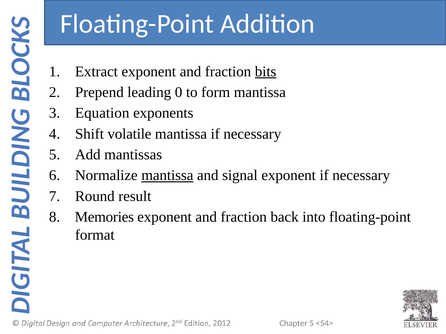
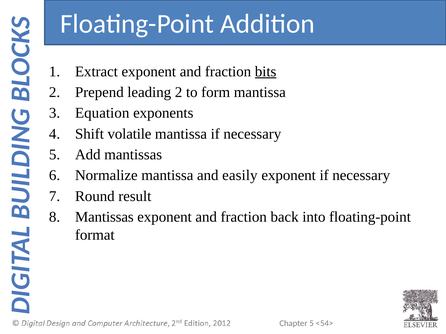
leading 0: 0 -> 2 (179, 92)
mantissa underline: present -> none (167, 176)
signal: signal -> easily (240, 176)
Memories: Memories -> Mantissas (104, 217)
